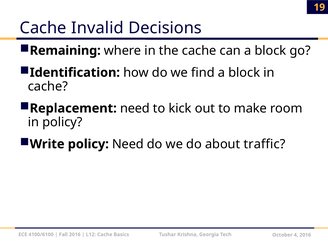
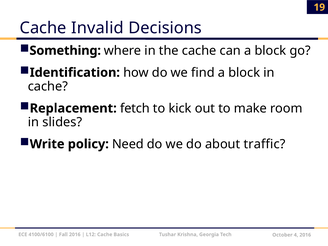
Remaining: Remaining -> Something (65, 51)
Replacement need: need -> fetch (135, 108)
in policy: policy -> slides (62, 122)
